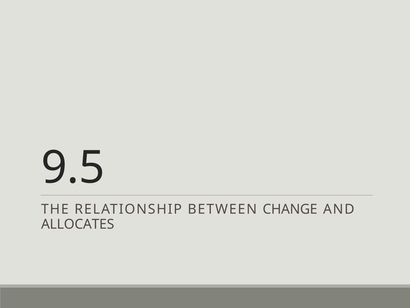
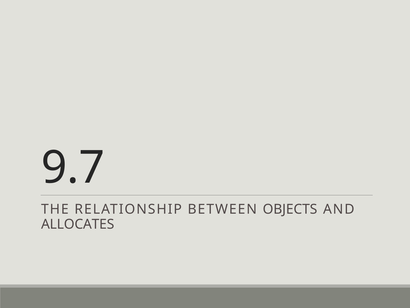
9.5: 9.5 -> 9.7 (73, 168)
CHANGE: CHANGE -> OBJECTS (290, 209)
